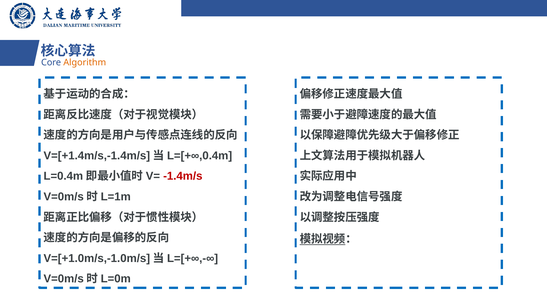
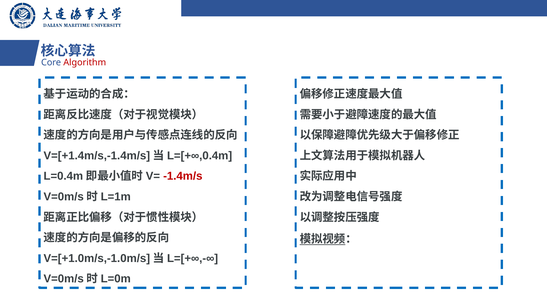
Algorithm colour: orange -> red (85, 62)
